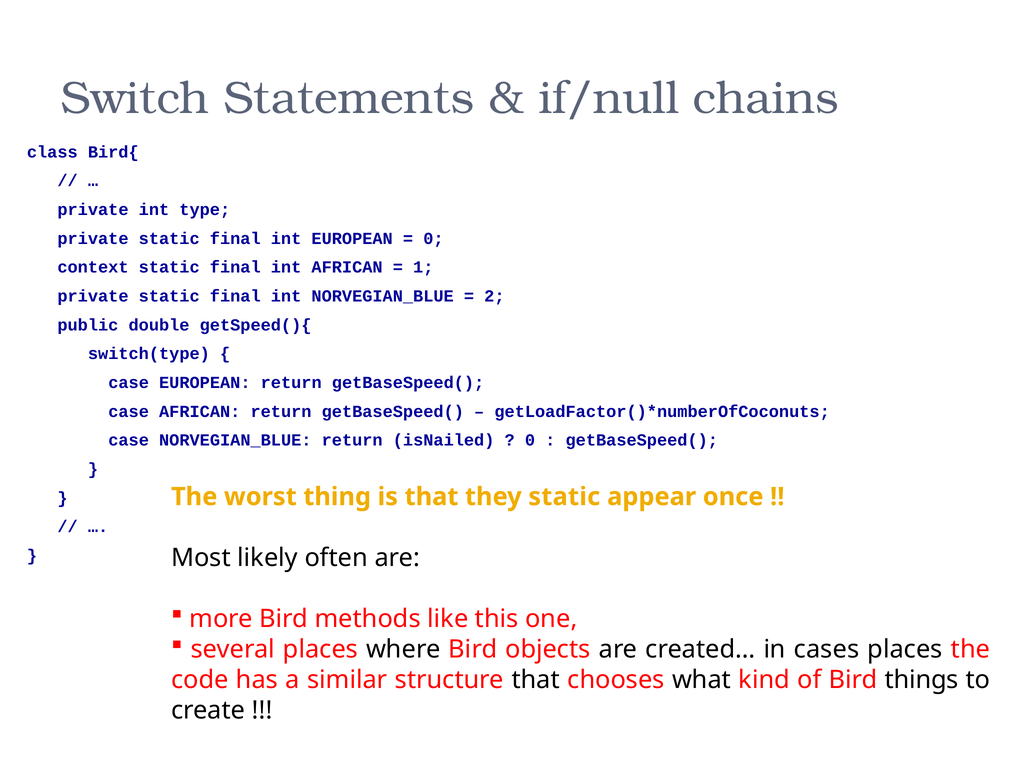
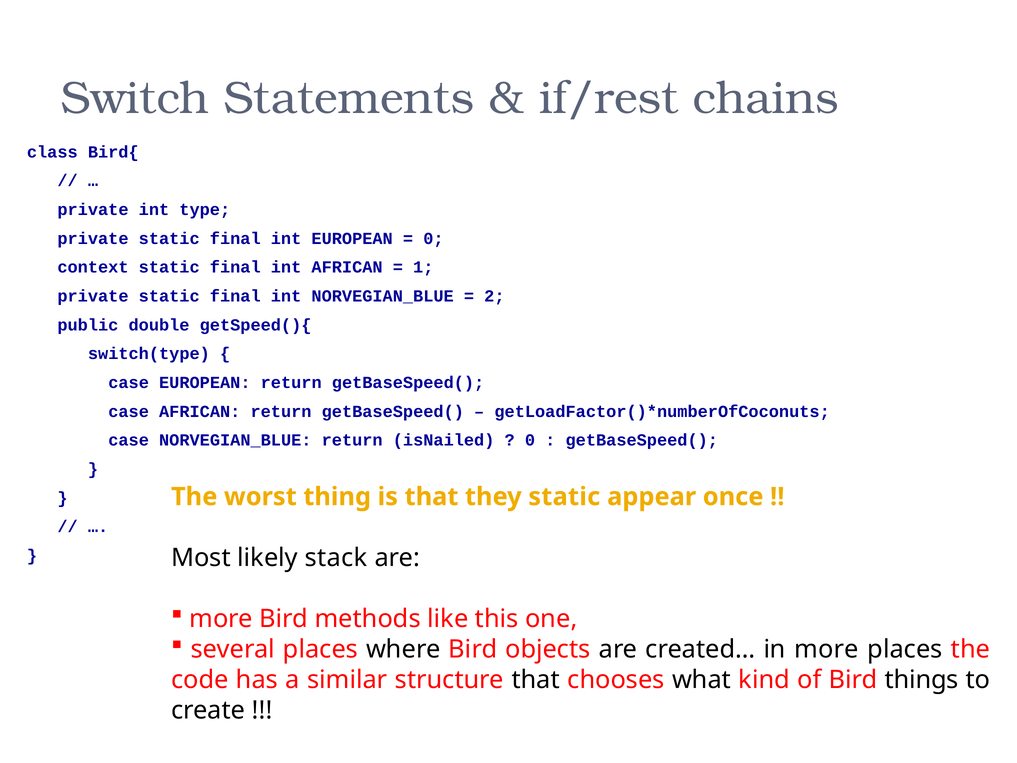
if/null: if/null -> if/rest (609, 98)
often: often -> stack (336, 558)
in cases: cases -> more (826, 649)
